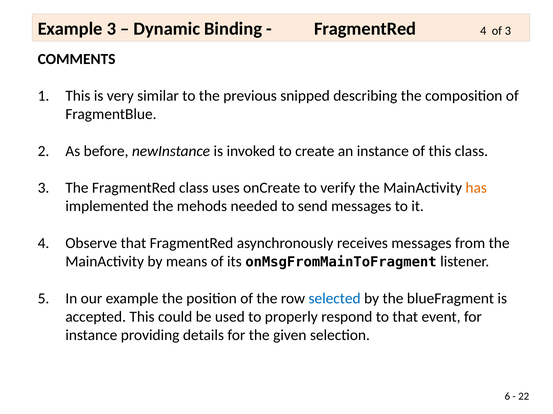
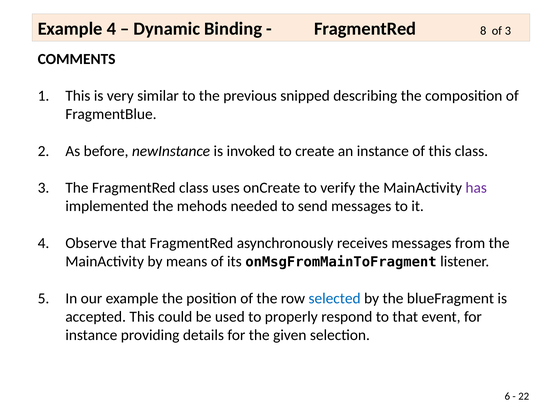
Example 3: 3 -> 4 (111, 29)
FragmentRed 4: 4 -> 8 (483, 31)
has colour: orange -> purple (476, 188)
